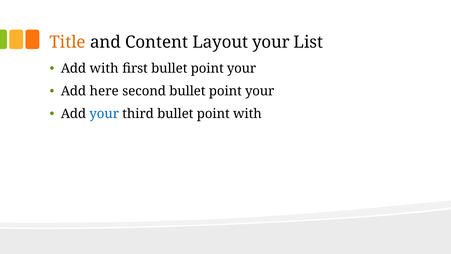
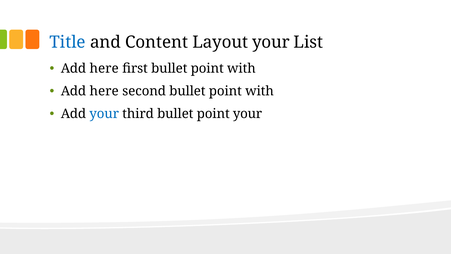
Title colour: orange -> blue (68, 42)
with: with -> here (104, 68)
first bullet point your: your -> with (241, 68)
second bullet point your: your -> with (260, 91)
point with: with -> your (247, 114)
